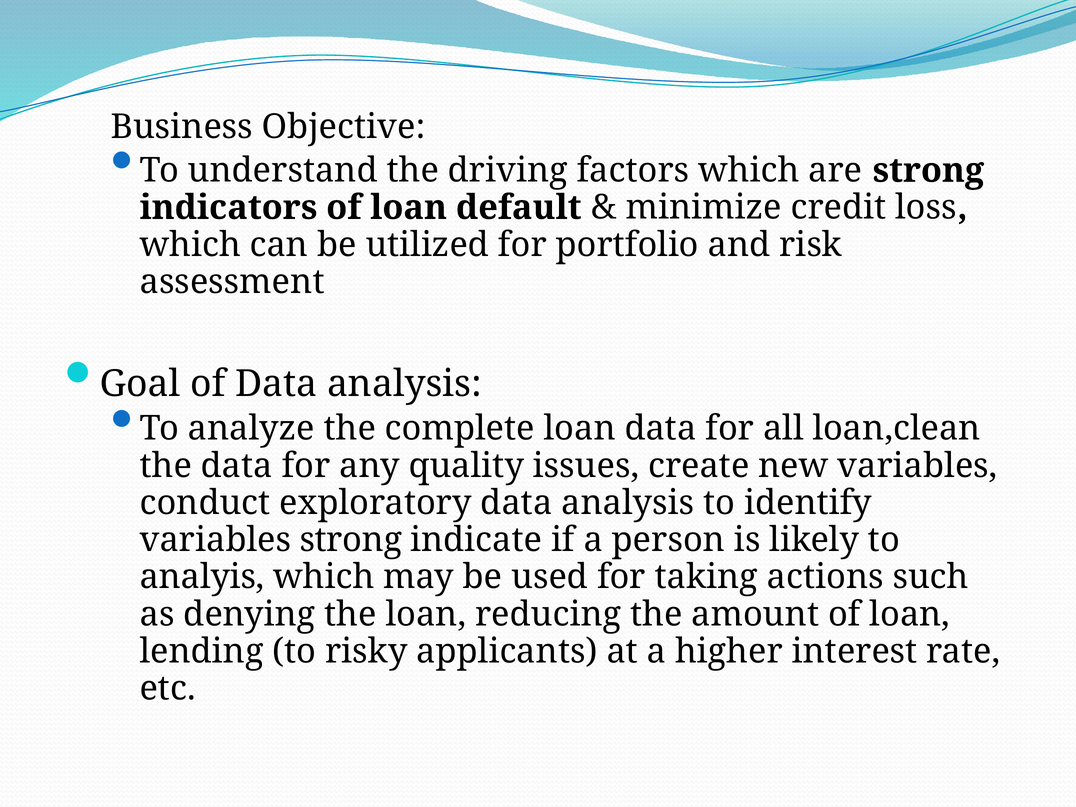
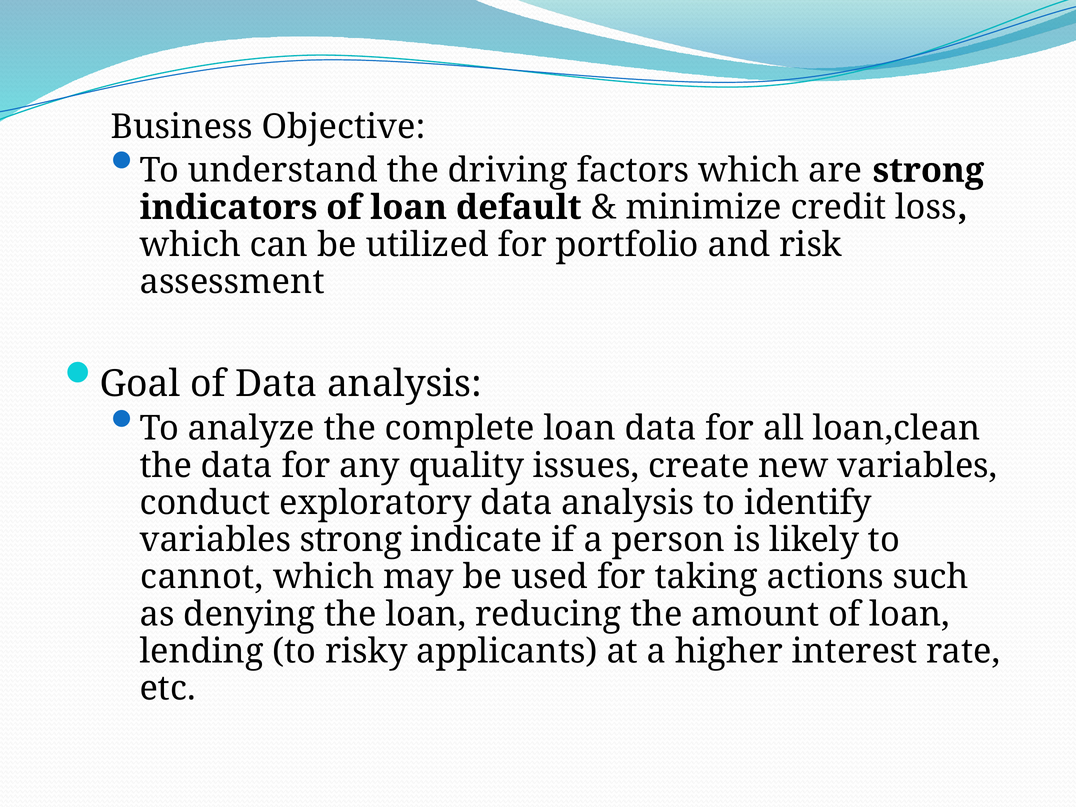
analyis: analyis -> cannot (202, 577)
